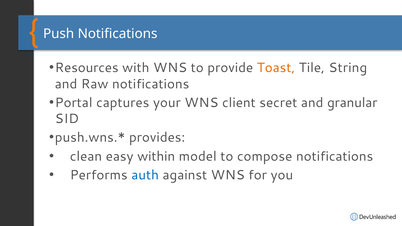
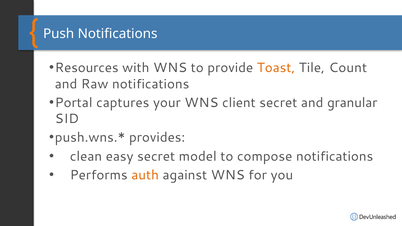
String: String -> Count (348, 68)
easy within: within -> secret (156, 156)
auth colour: blue -> orange (145, 175)
